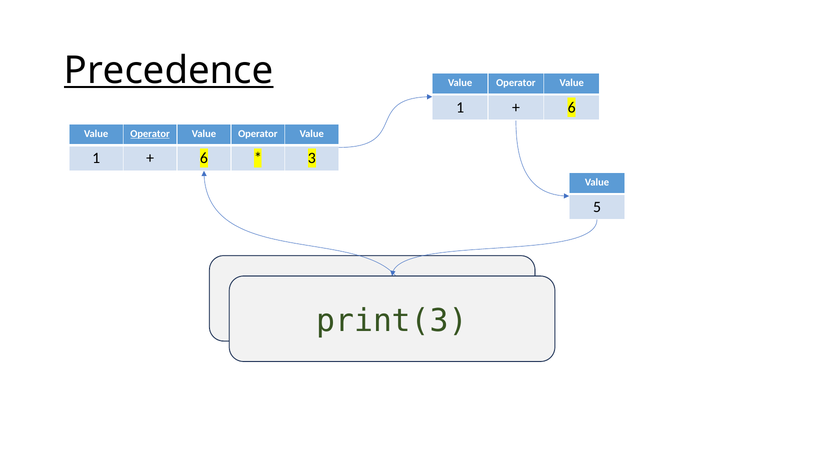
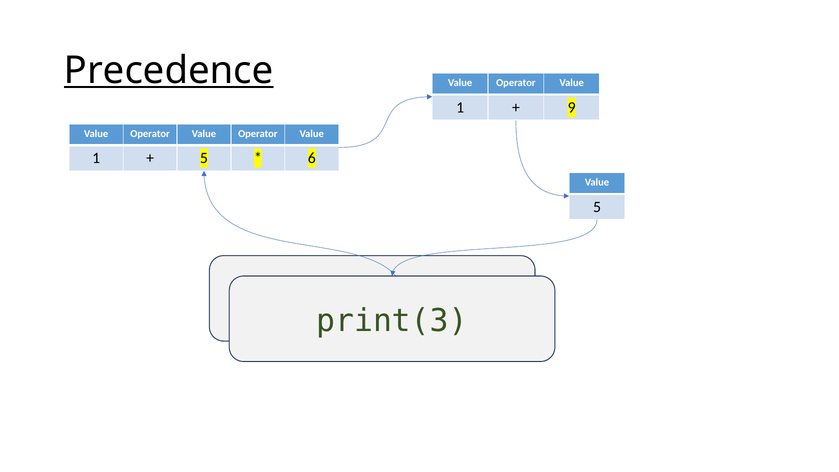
6: 6 -> 9 (572, 107)
Operator underline: present -> none (150, 134)
6: 6 -> 5 (204, 158)
3: 3 -> 6 (312, 158)
